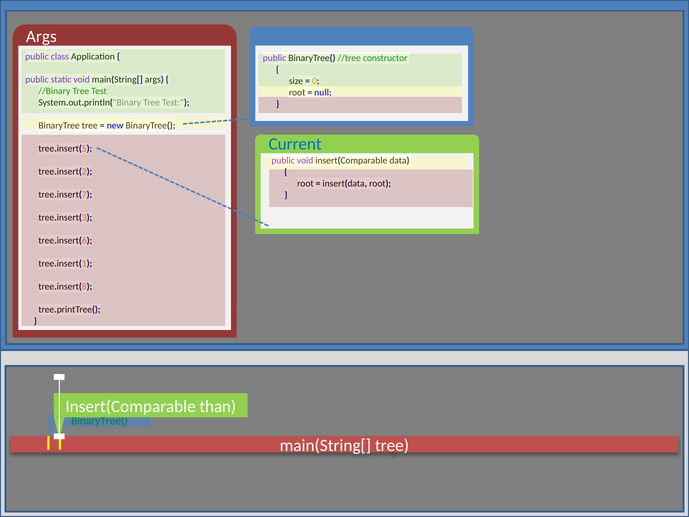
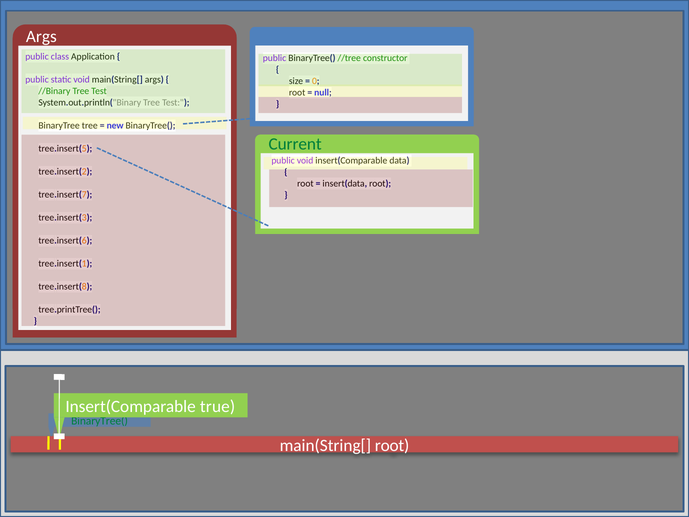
Current colour: blue -> green (295, 144)
than: than -> true (218, 406)
main(String[ tree: tree -> root (392, 445)
